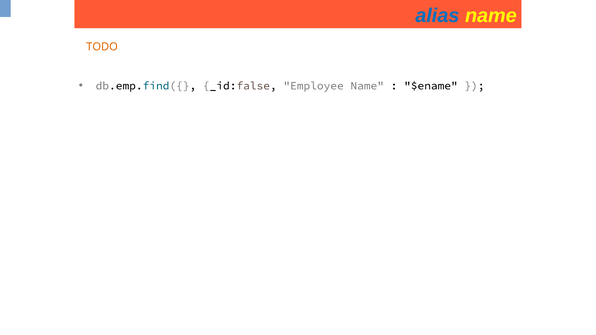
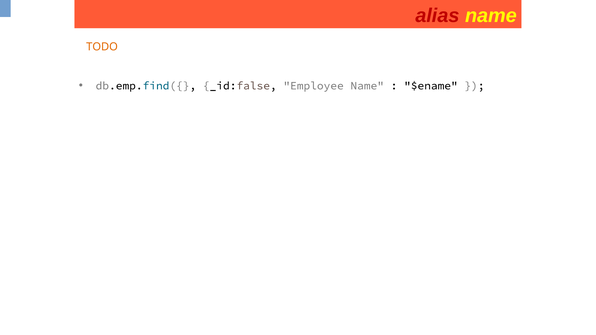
alias colour: blue -> red (437, 16)
